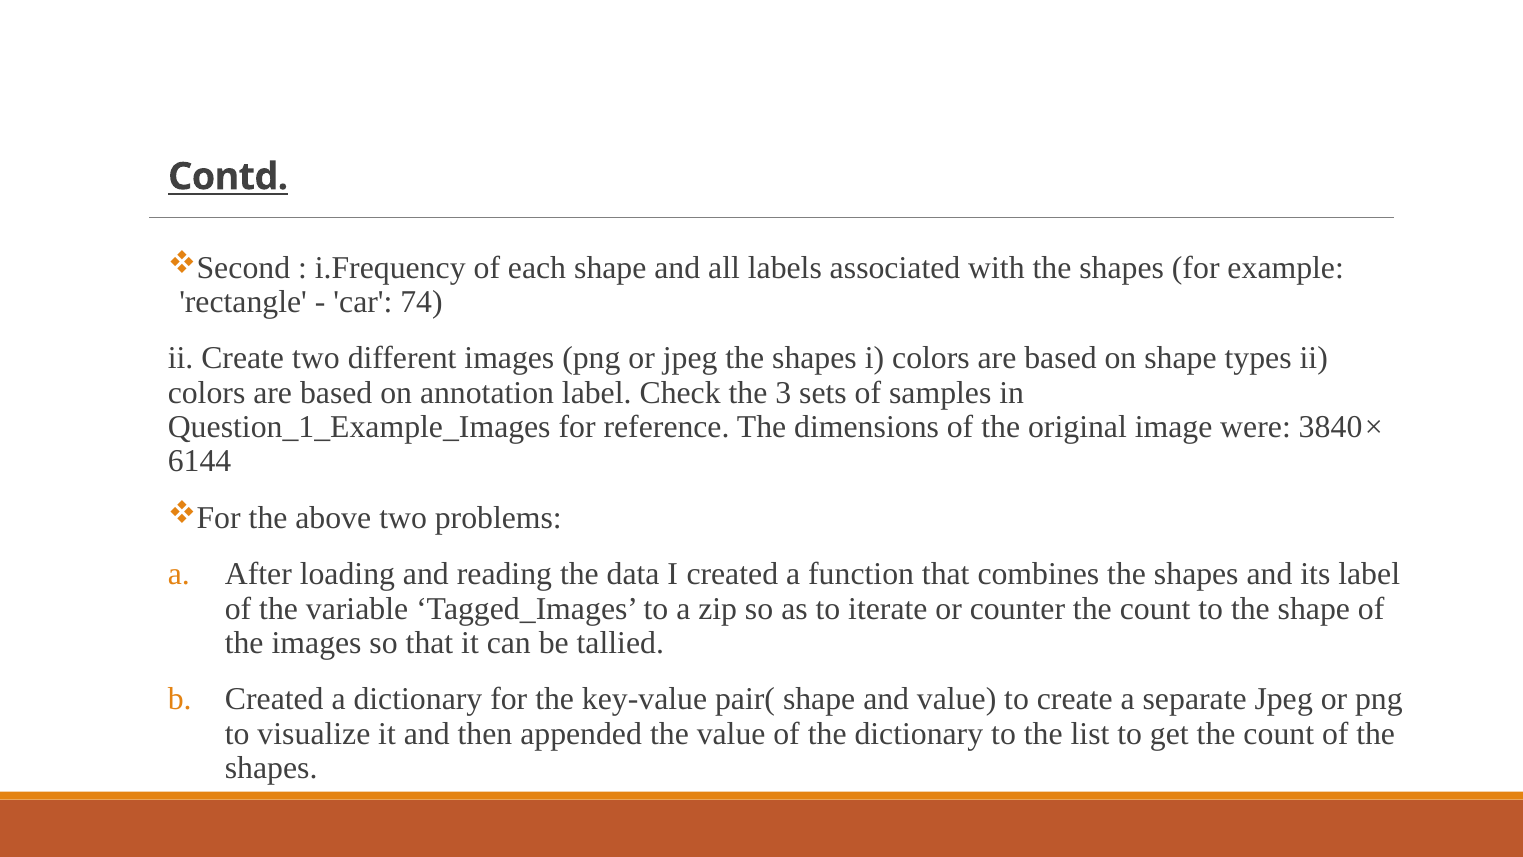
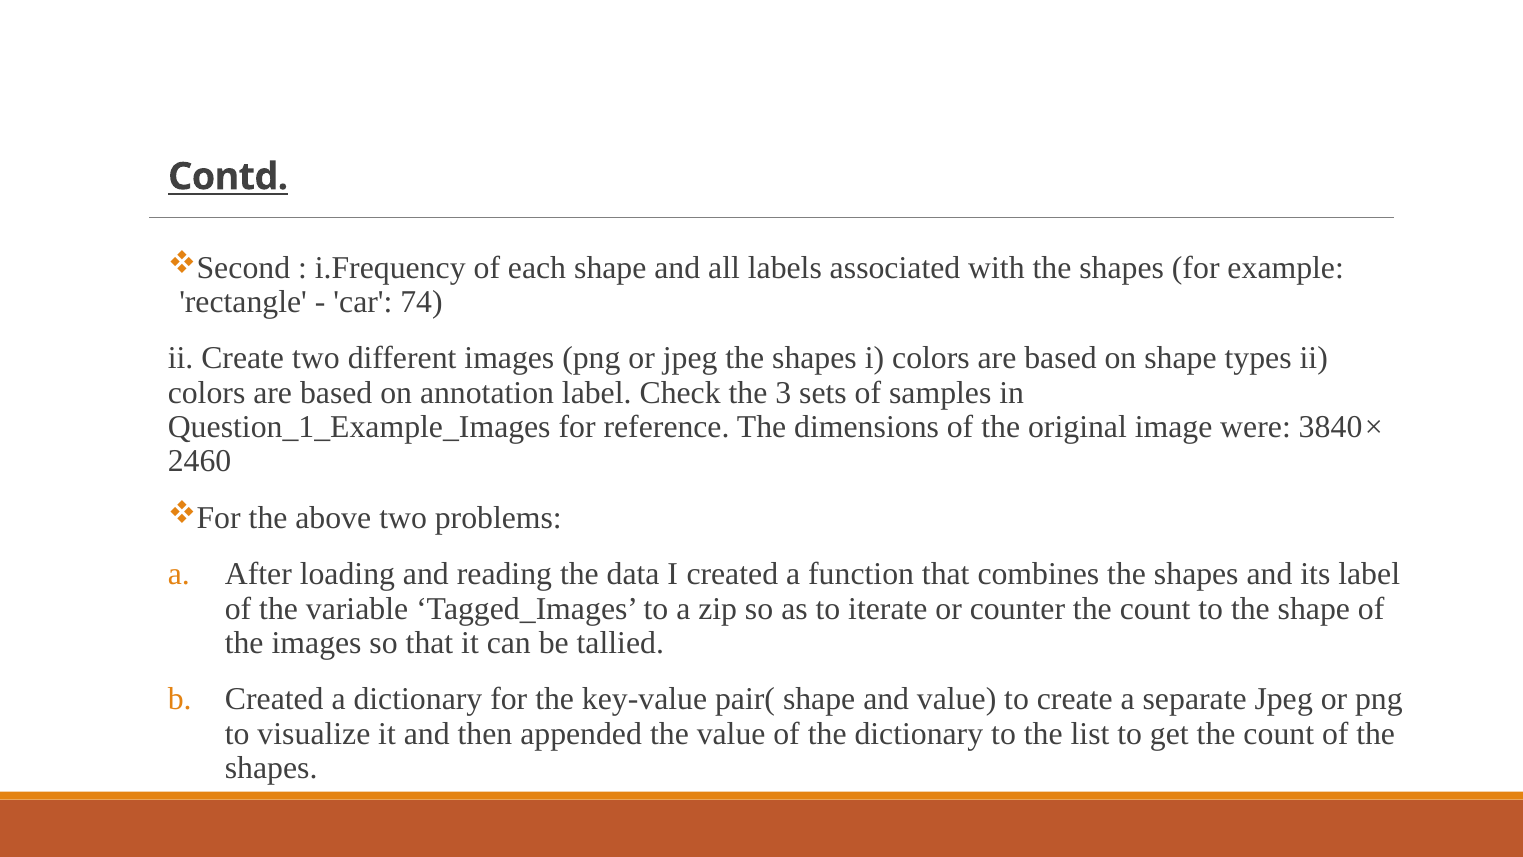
6144: 6144 -> 2460 (200, 461)
